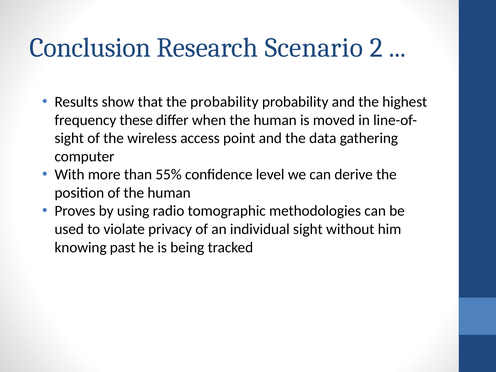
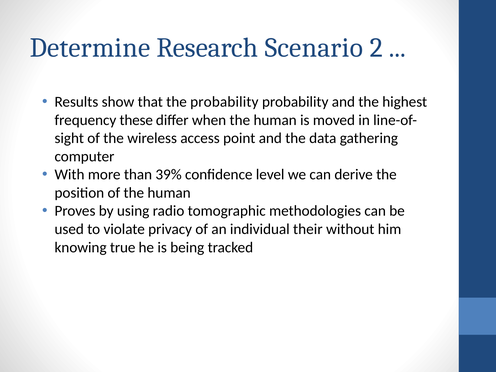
Conclusion: Conclusion -> Determine (90, 48)
55%: 55% -> 39% (169, 175)
individual sight: sight -> their (308, 229)
past: past -> true (123, 247)
